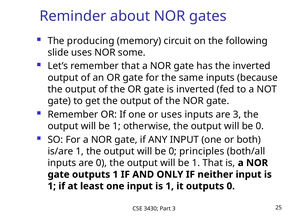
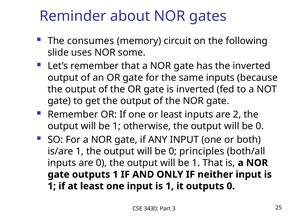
producing: producing -> consumes (91, 41)
or uses: uses -> least (171, 115)
are 3: 3 -> 2 (237, 115)
